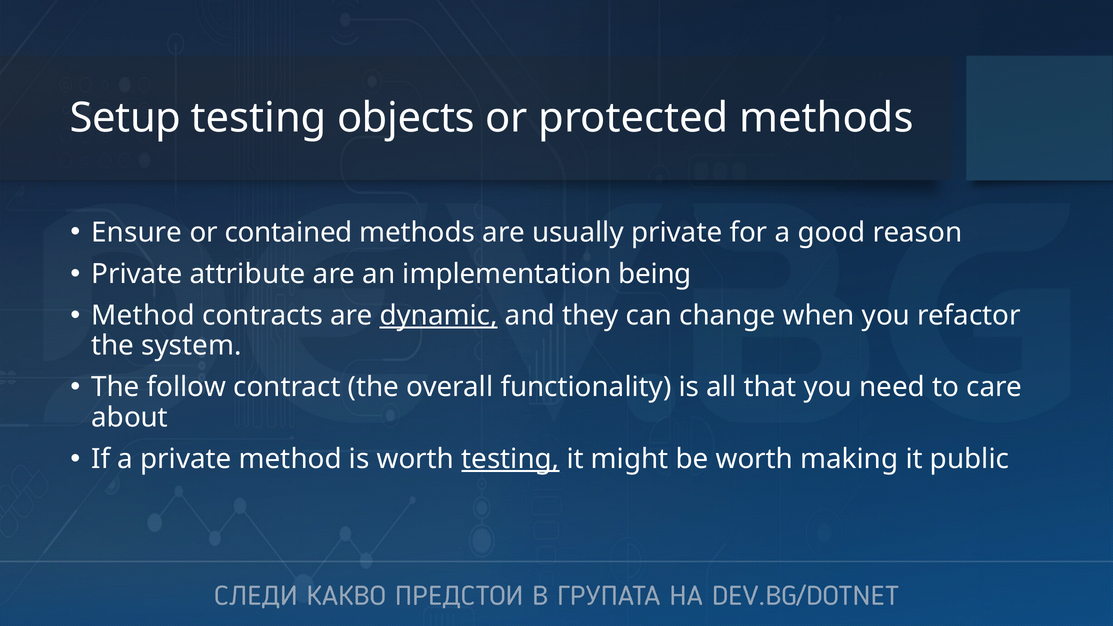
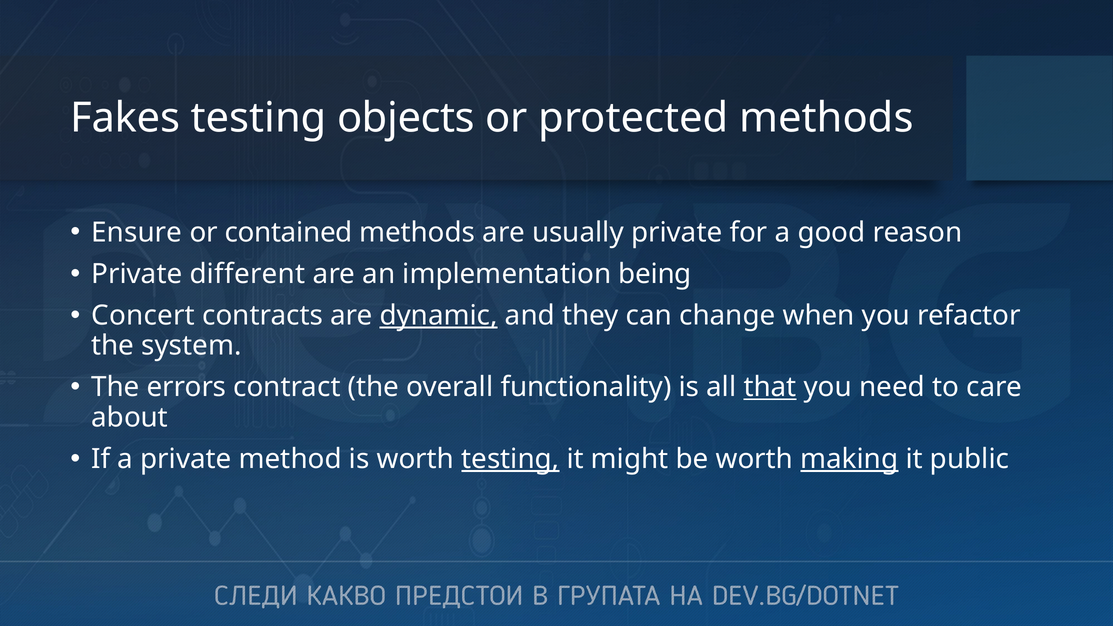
Setup: Setup -> Fakes (125, 118)
attribute: attribute -> different (247, 274)
Method: Method -> Concert (143, 316)
follow: follow -> errors (186, 387)
that underline: none -> present (770, 387)
making underline: none -> present (849, 459)
